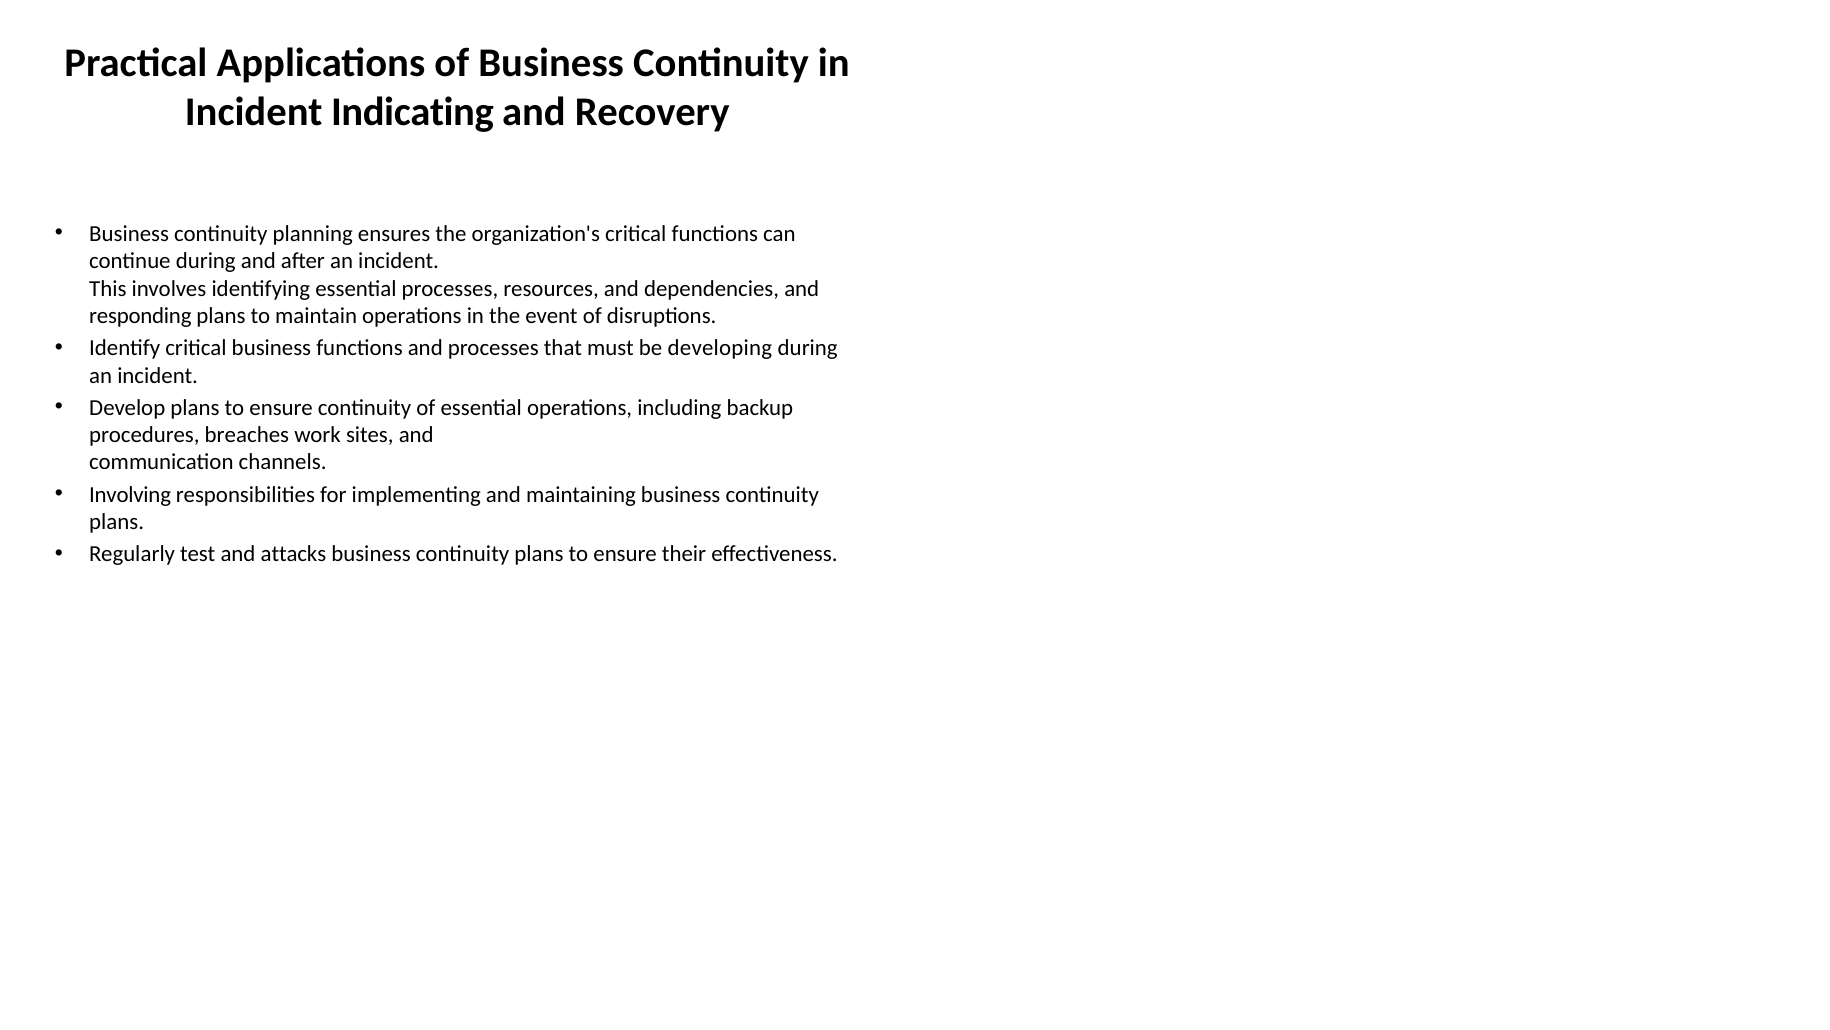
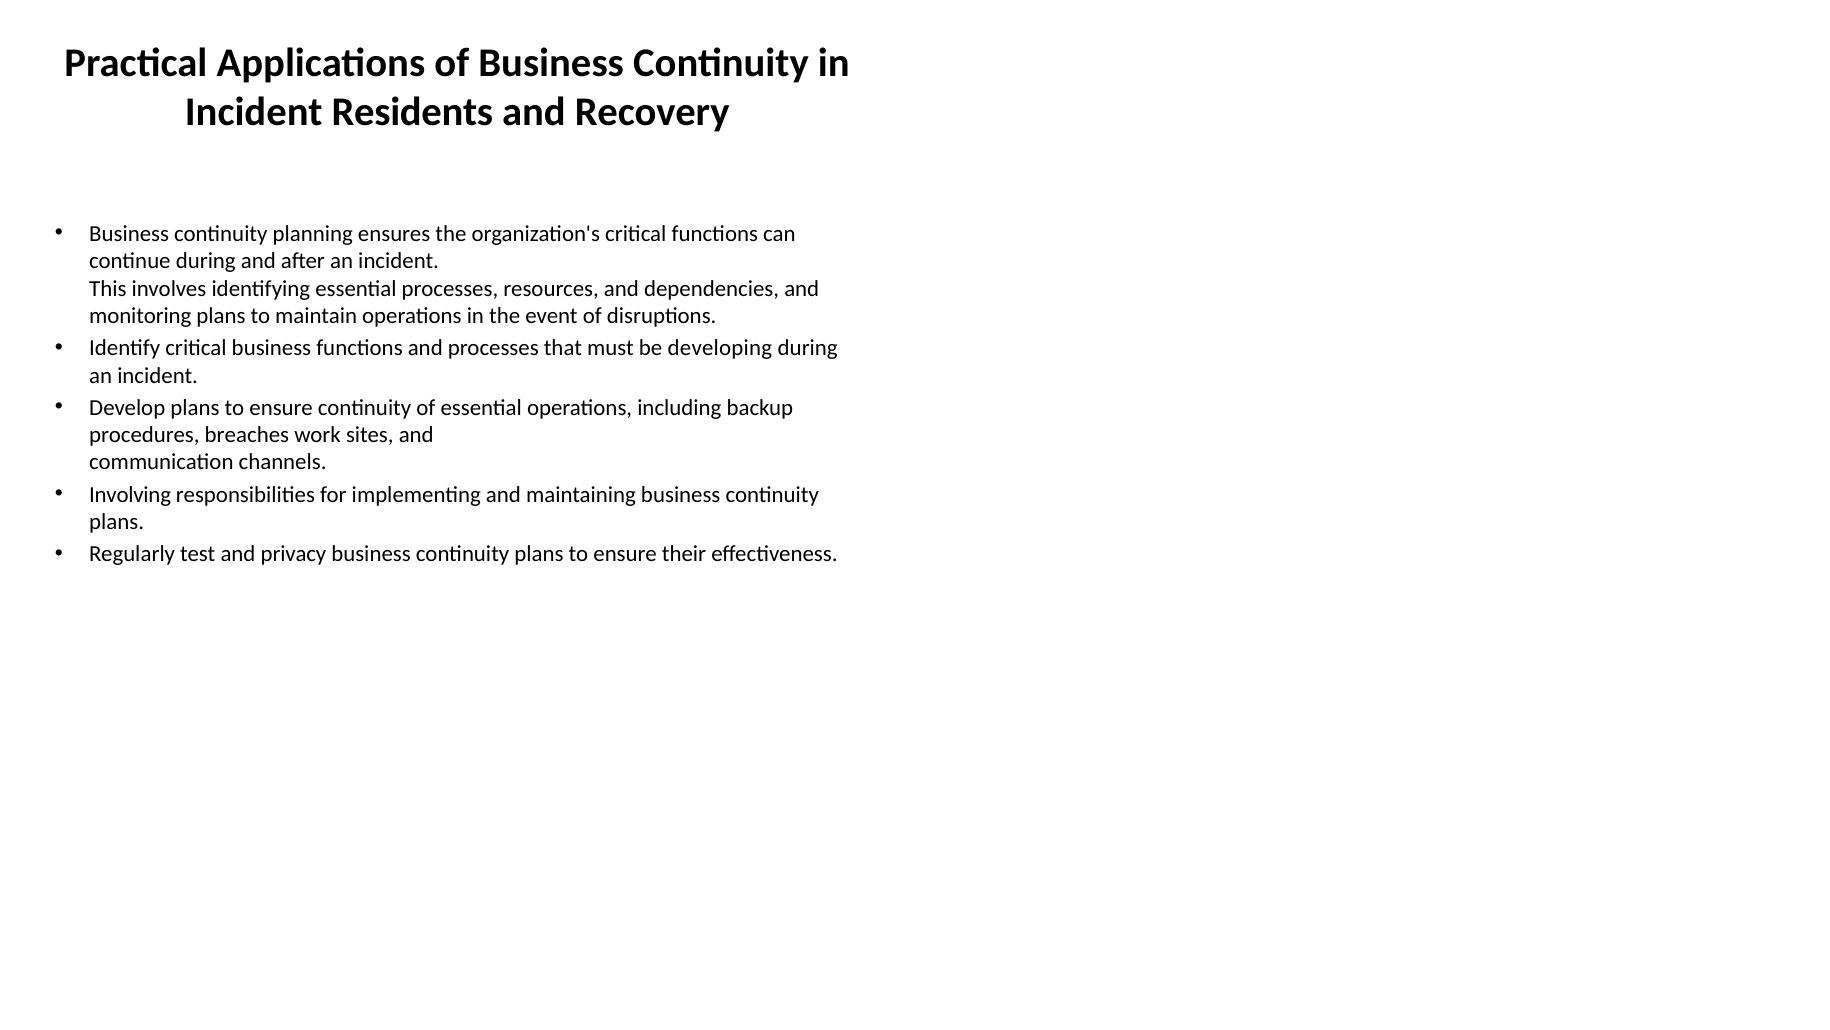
Indicating: Indicating -> Residents (412, 112)
responding: responding -> monitoring (140, 316)
attacks: attacks -> privacy (293, 554)
